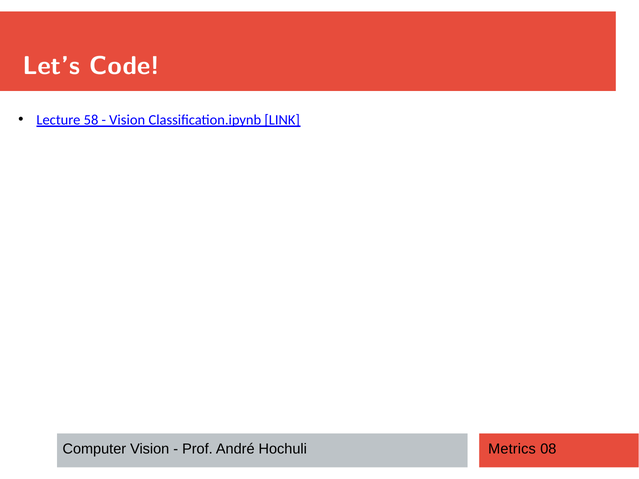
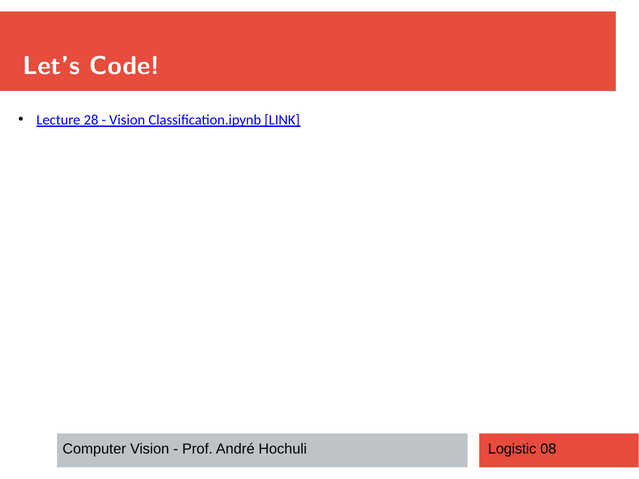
58: 58 -> 28 (91, 120)
Metrics: Metrics -> Logistic (512, 449)
